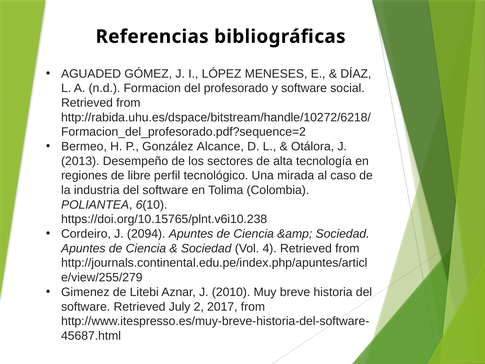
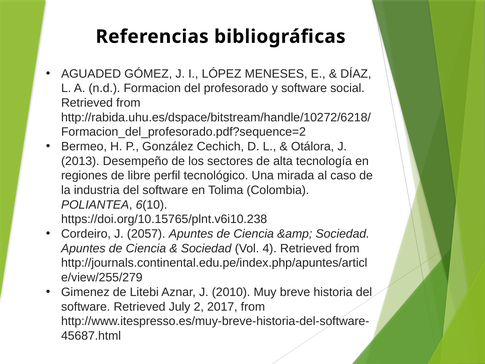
Alcance: Alcance -> Cechich (220, 146)
2094: 2094 -> 2057 (146, 234)
